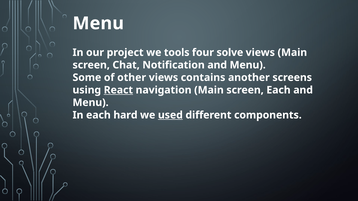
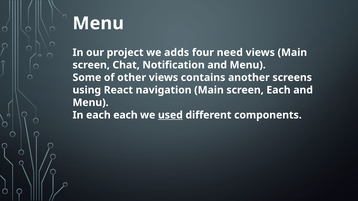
tools: tools -> adds (177, 53)
solve: solve -> need (230, 53)
React underline: present -> none (118, 90)
each hard: hard -> each (125, 115)
